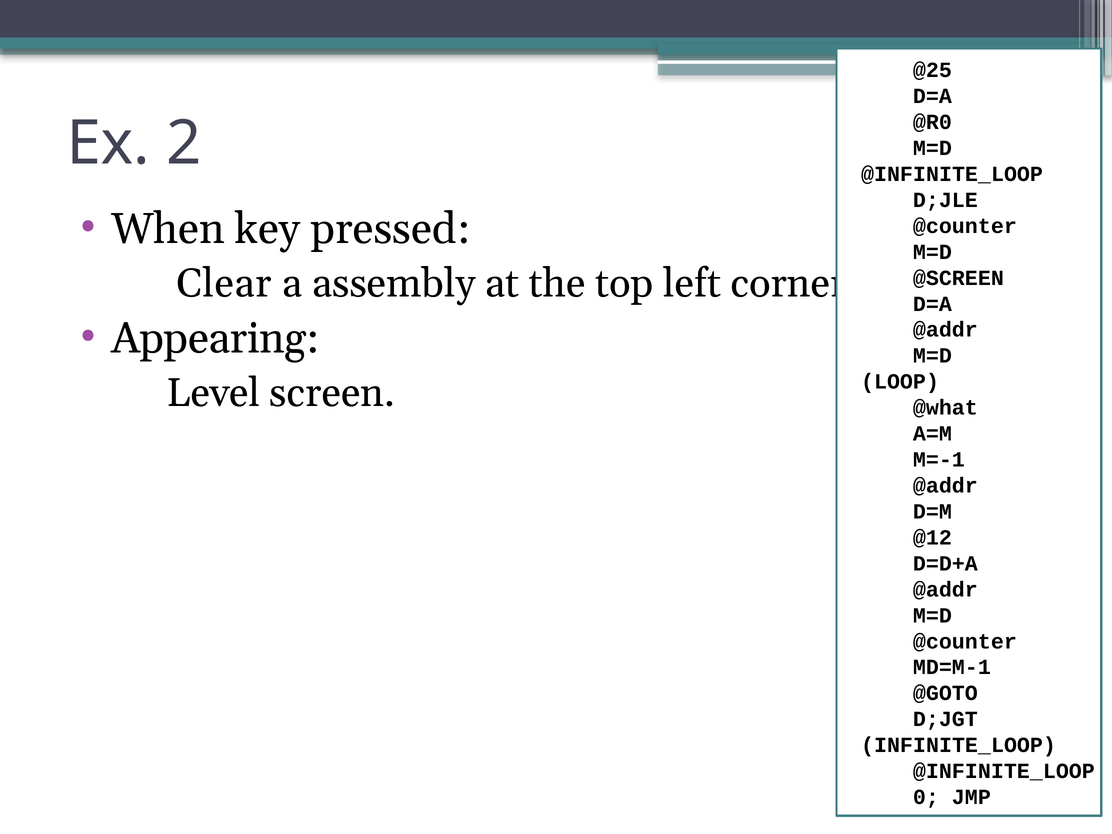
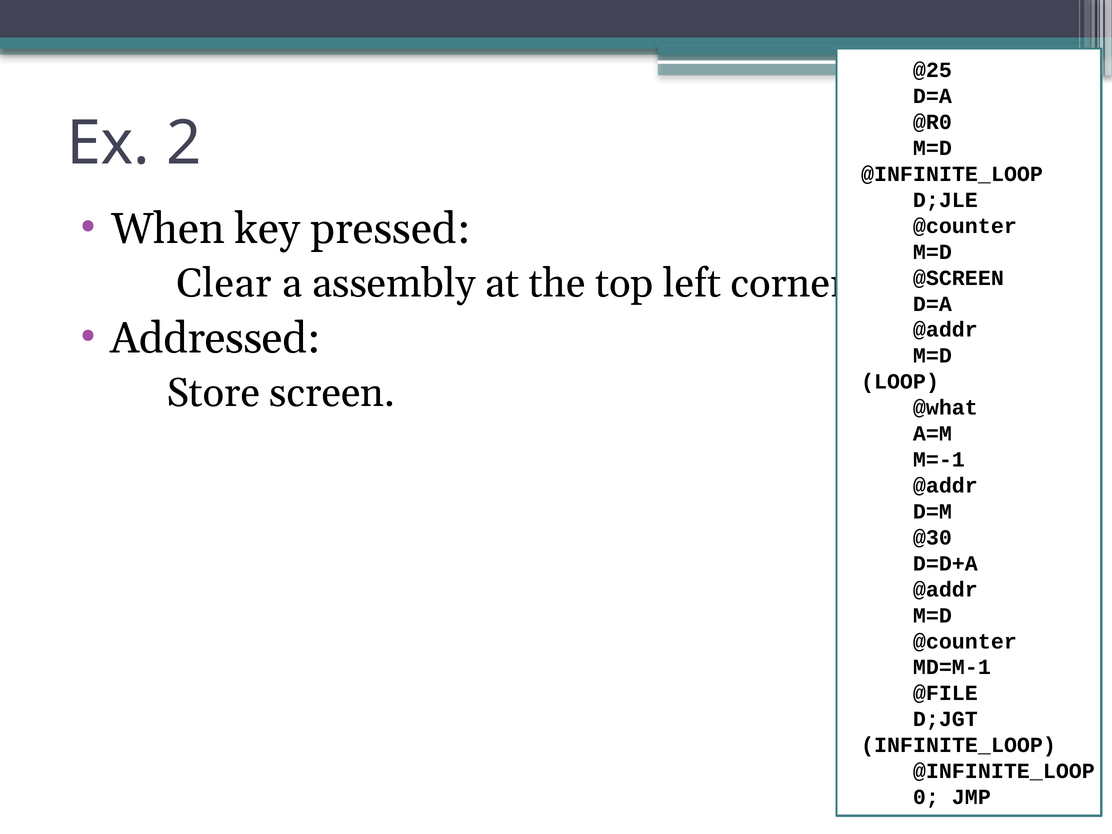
Appearing: Appearing -> Addressed (215, 338)
Level: Level -> Store (213, 393)
@12: @12 -> @30 (932, 538)
@GOTO: @GOTO -> @FILE (945, 693)
